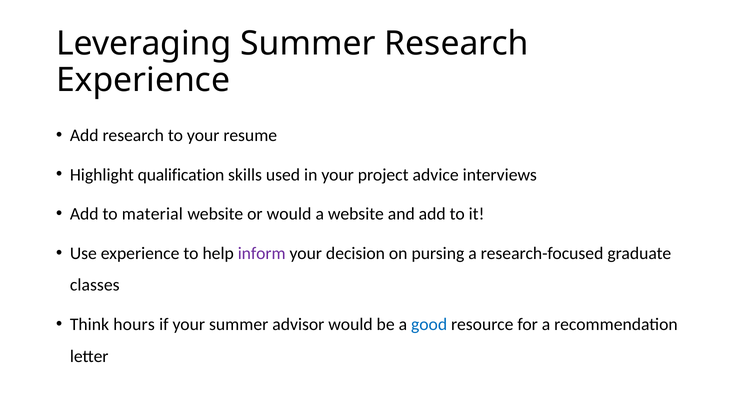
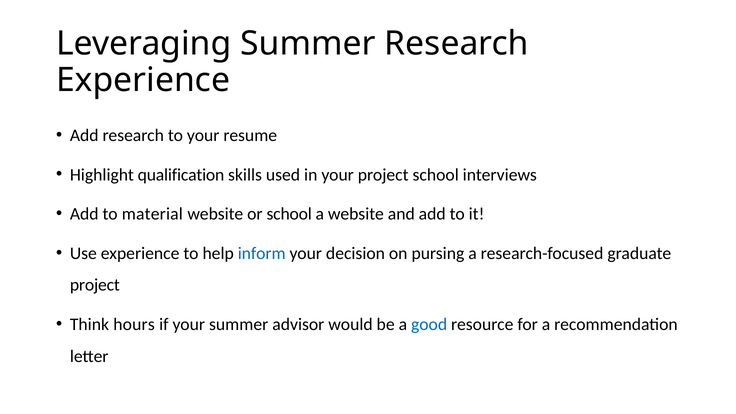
project advice: advice -> school (436, 175)
or would: would -> school (289, 214)
inform colour: purple -> blue (262, 253)
classes: classes -> project (95, 285)
